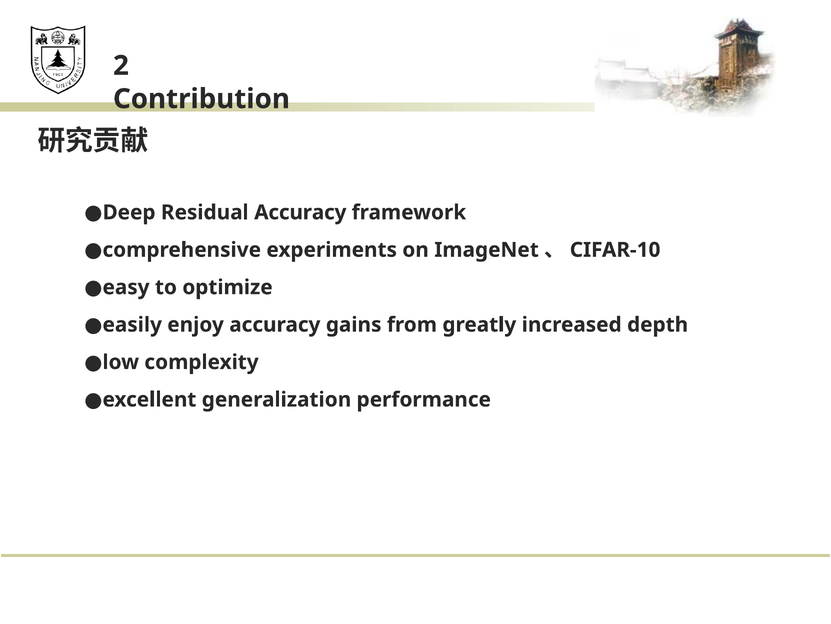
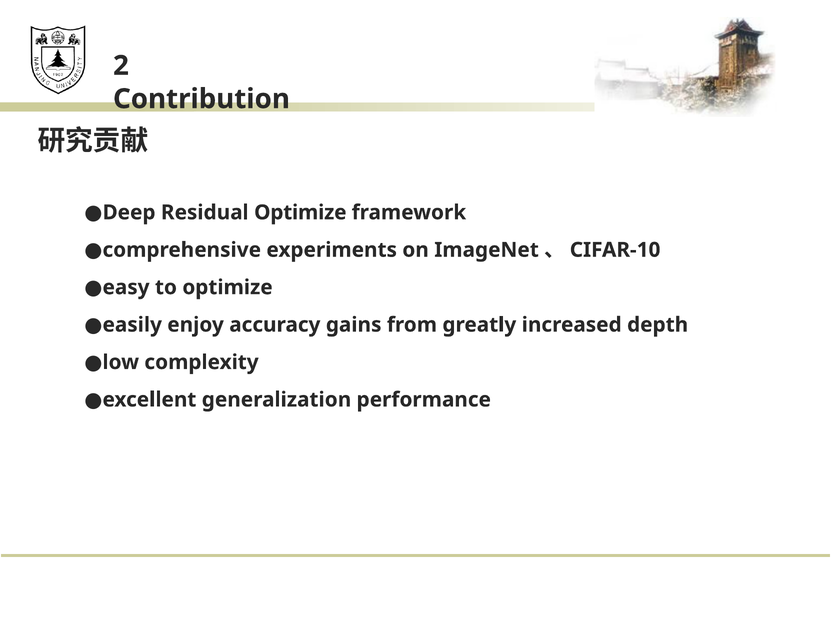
Residual Accuracy: Accuracy -> Optimize (300, 212)
